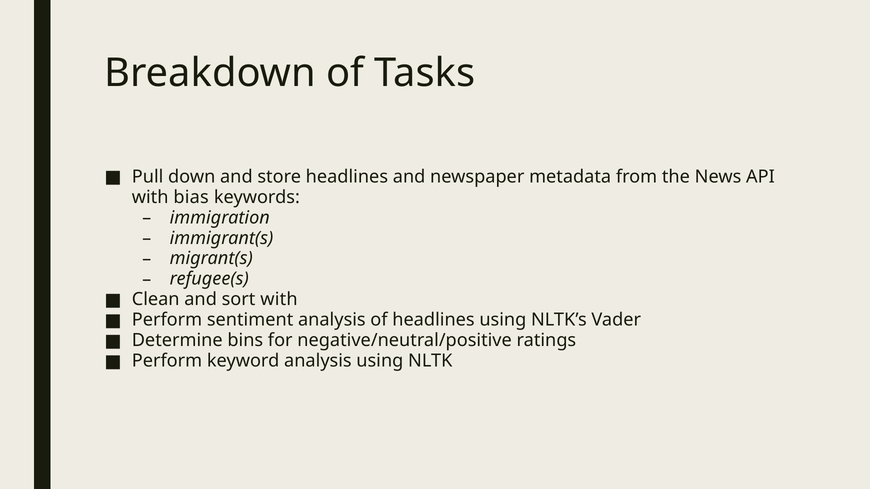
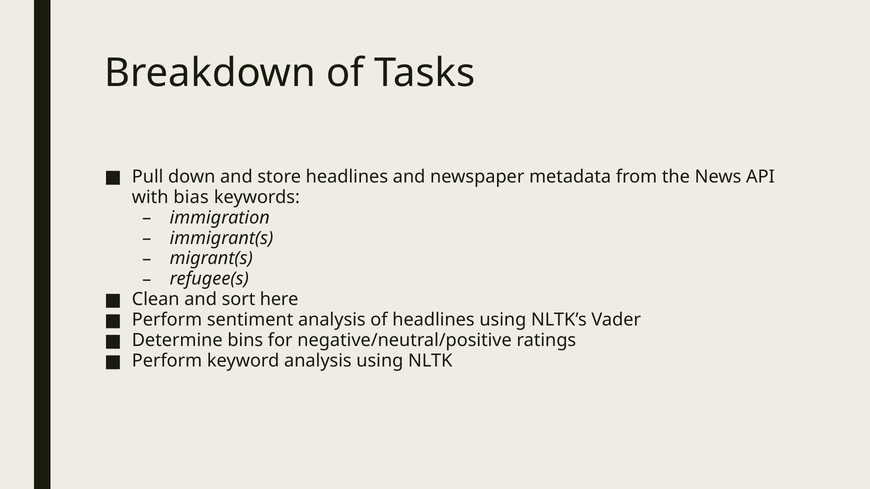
sort with: with -> here (279, 300)
